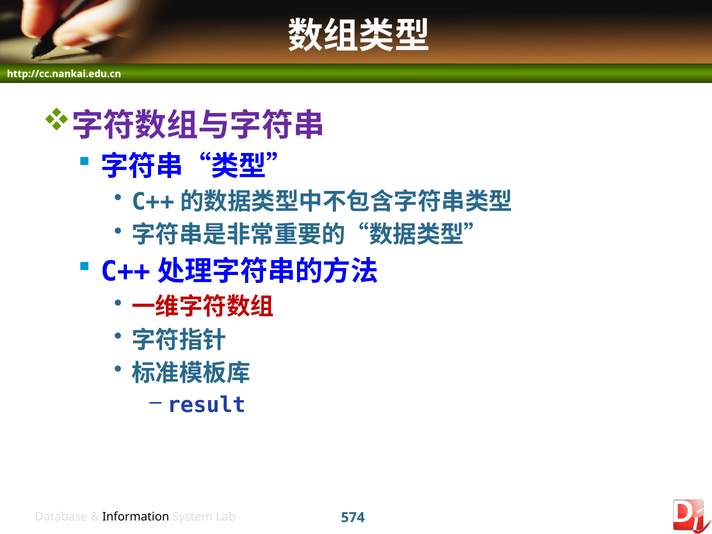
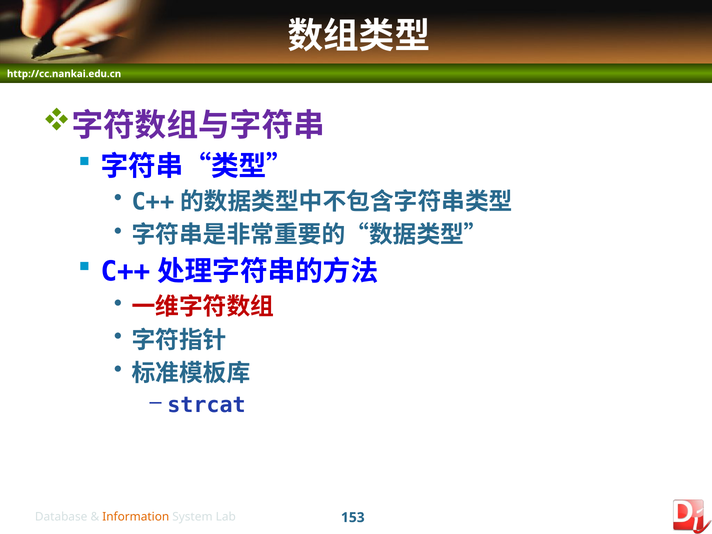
result: result -> strcat (206, 405)
Information colour: black -> orange (136, 517)
574: 574 -> 153 (353, 518)
